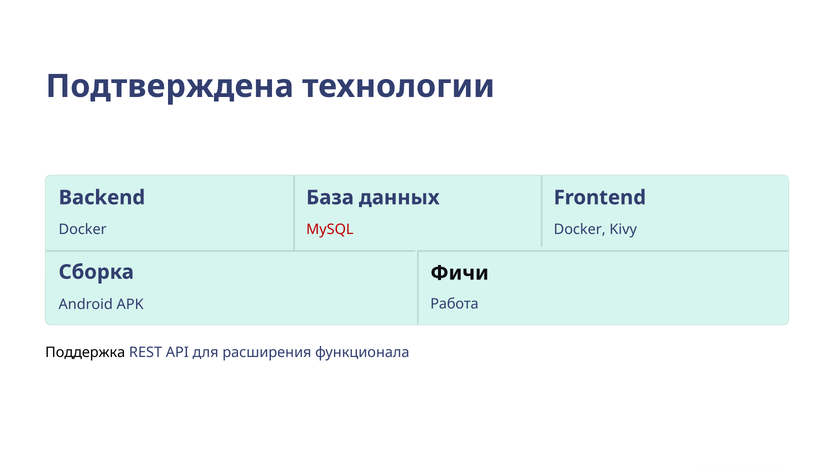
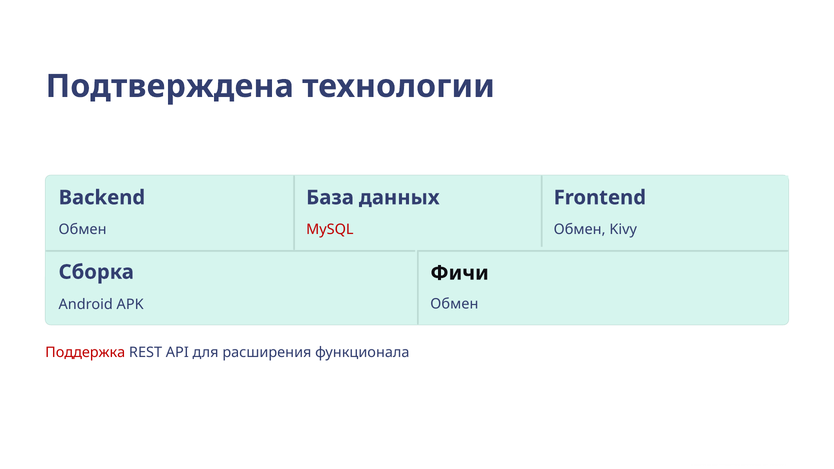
Docker: Docker -> Обмен (83, 229)
Docker: Docker -> Обмен (580, 229)
Работа: Работа -> Обмен (454, 304)
Поддержка colour: black -> red (85, 352)
